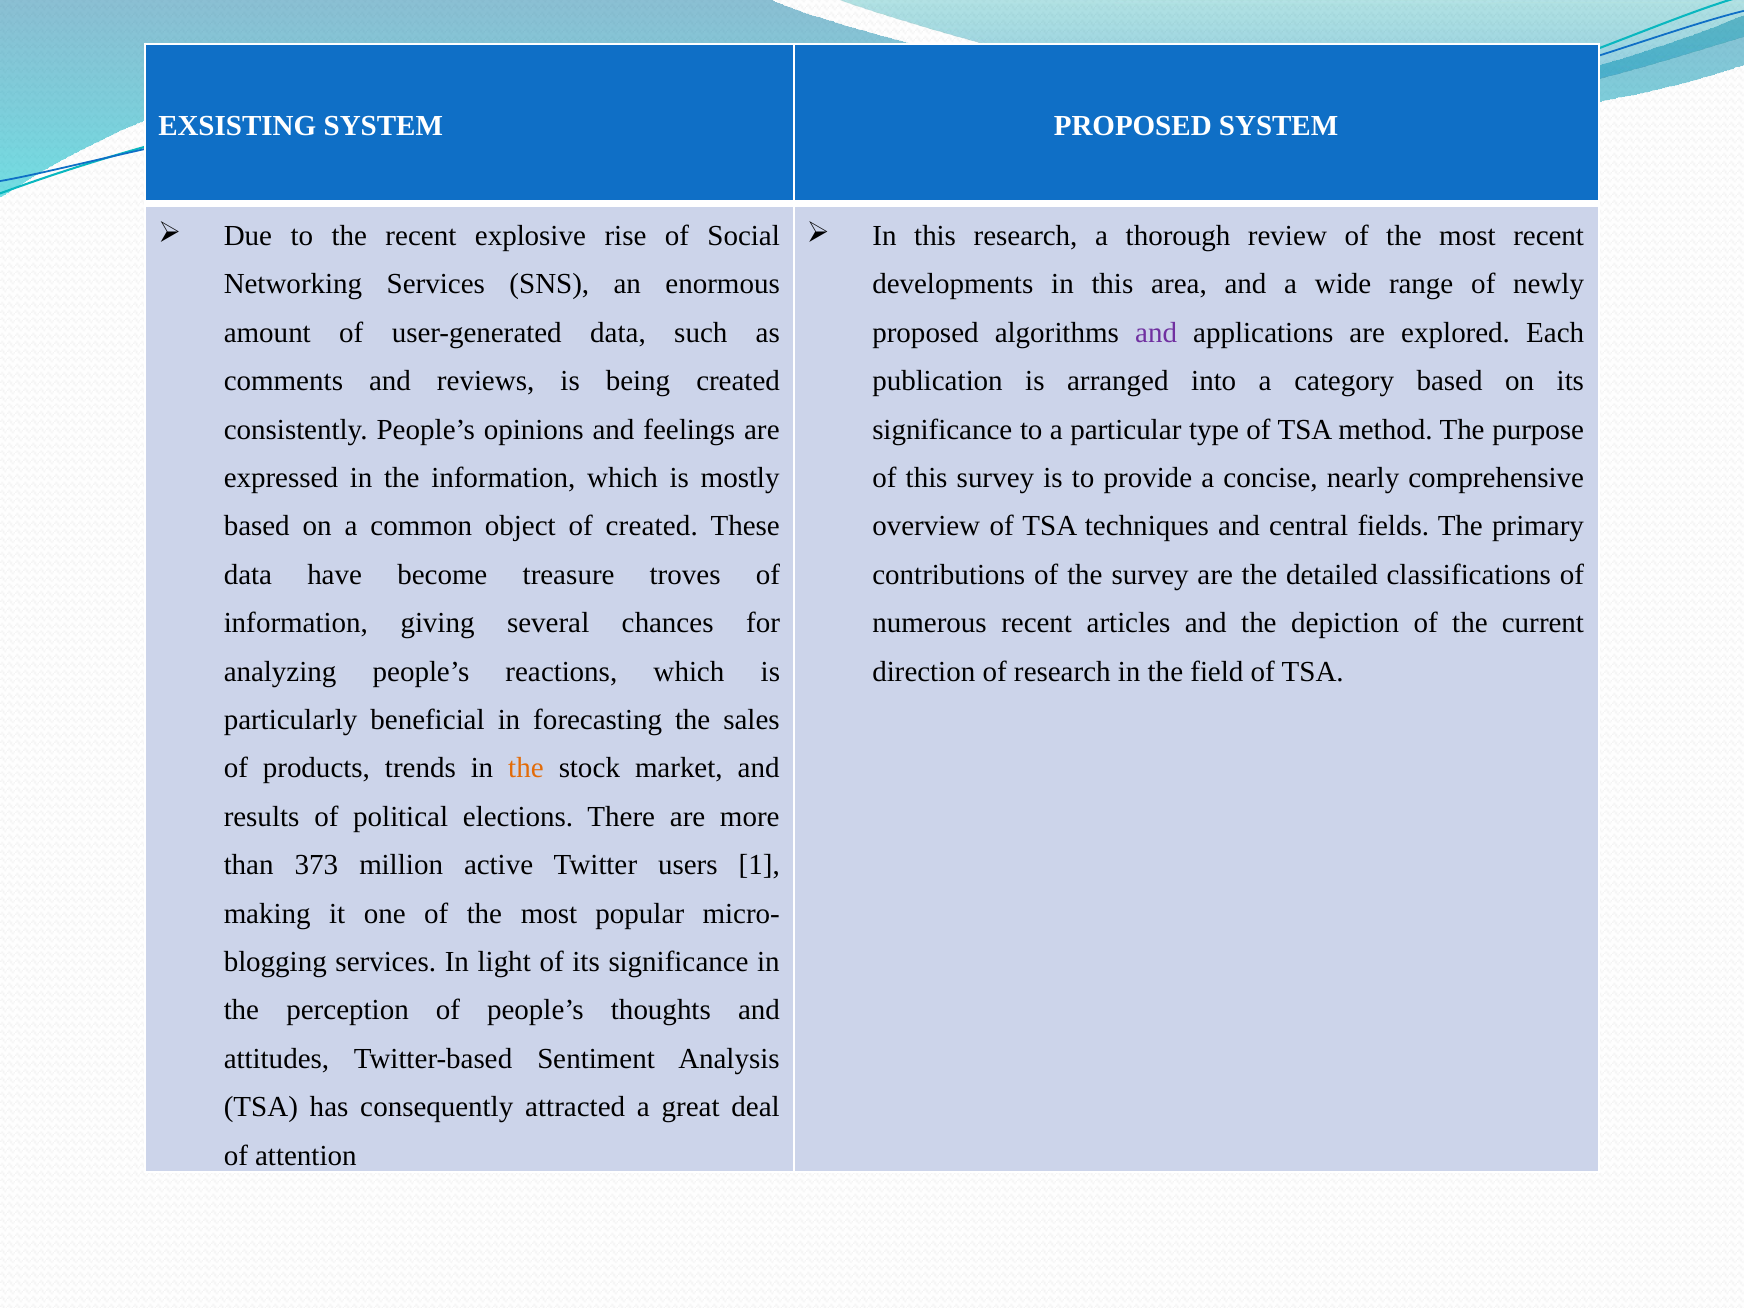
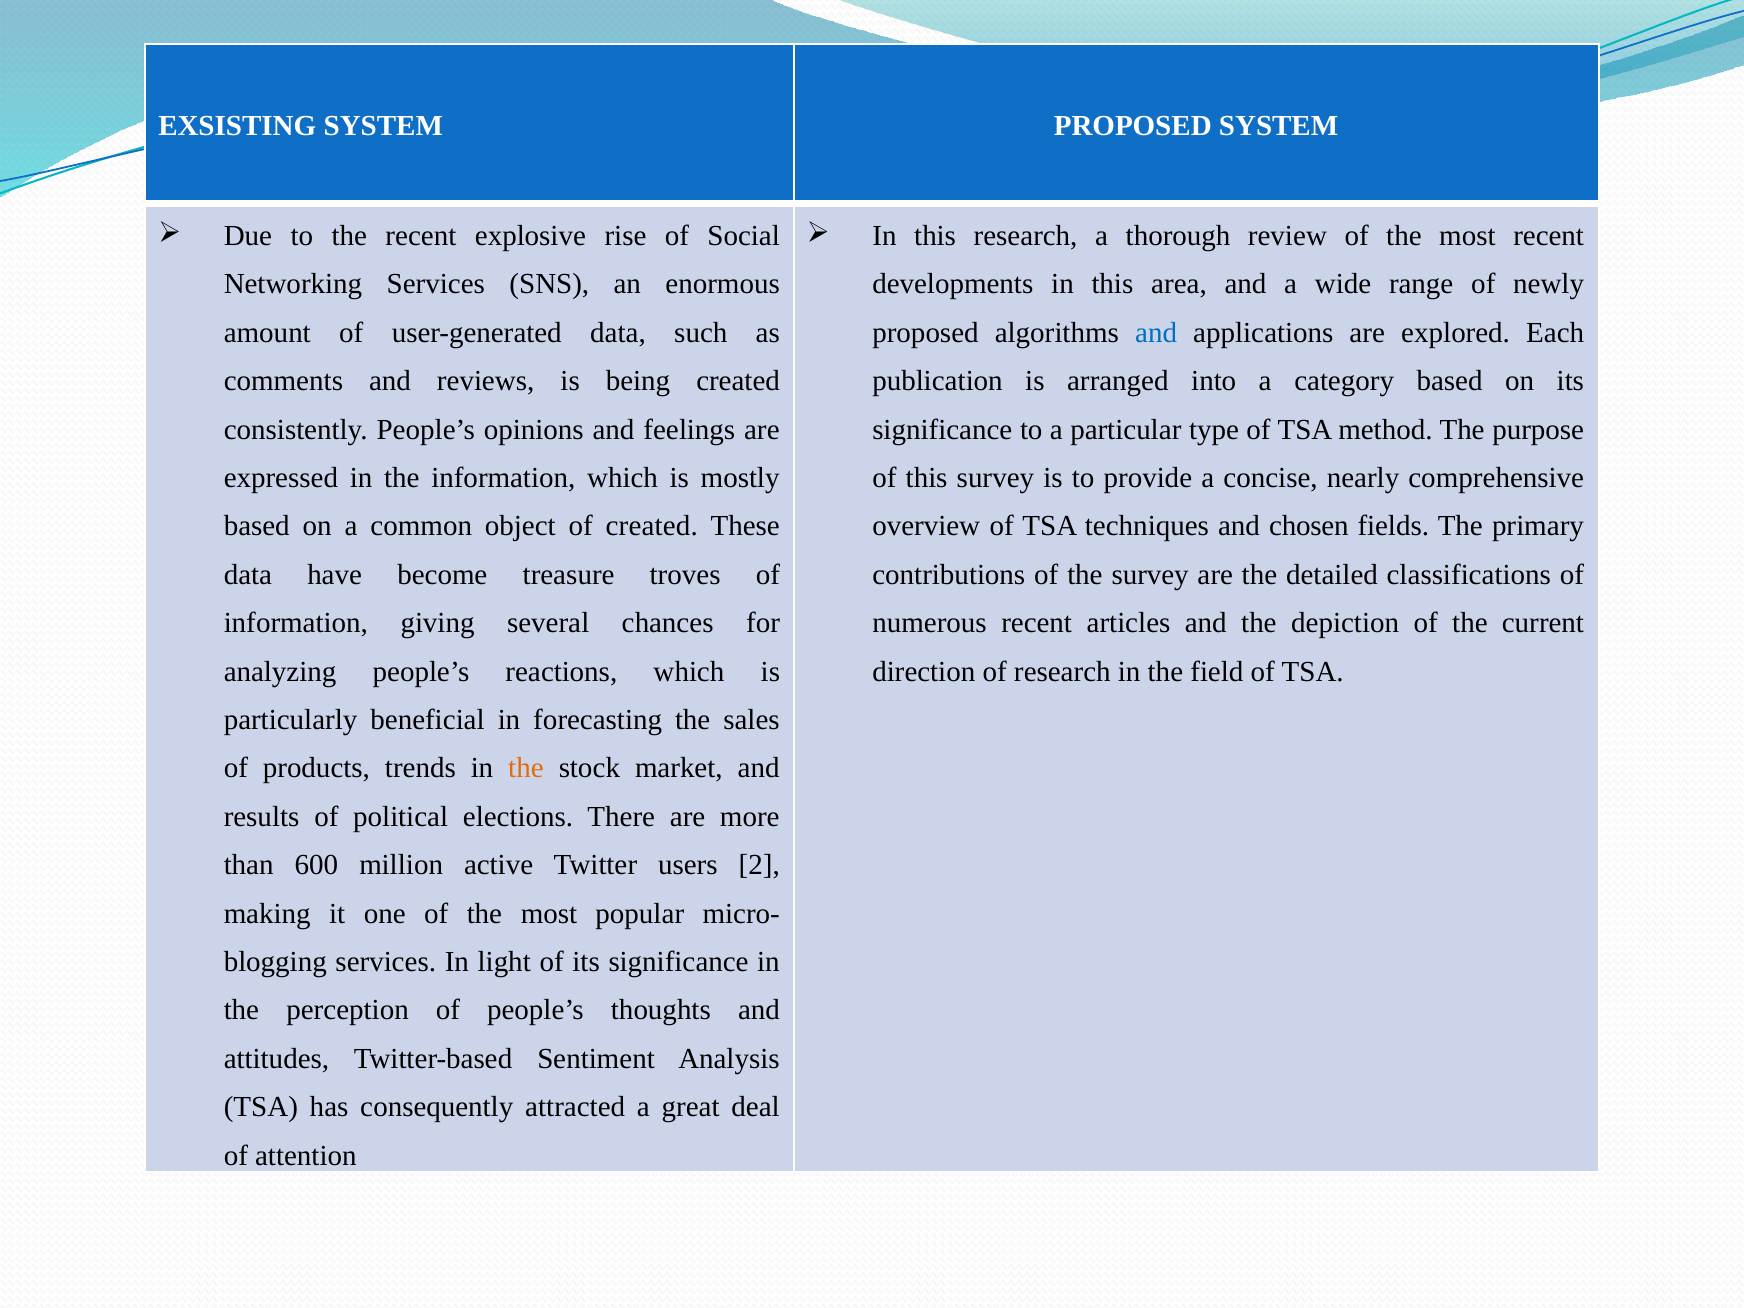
and colour: purple -> blue (1156, 333)
central: central -> chosen (1309, 526)
373: 373 -> 600 (316, 865)
1: 1 -> 2 (759, 865)
